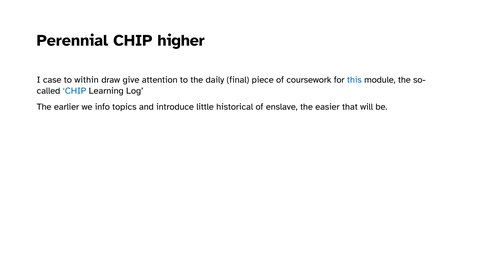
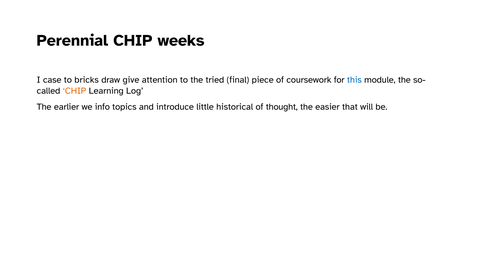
higher: higher -> weeks (181, 41)
within: within -> bricks (87, 80)
daily: daily -> tried (215, 80)
CHIP colour: blue -> orange (75, 91)
enslave: enslave -> thought (282, 107)
